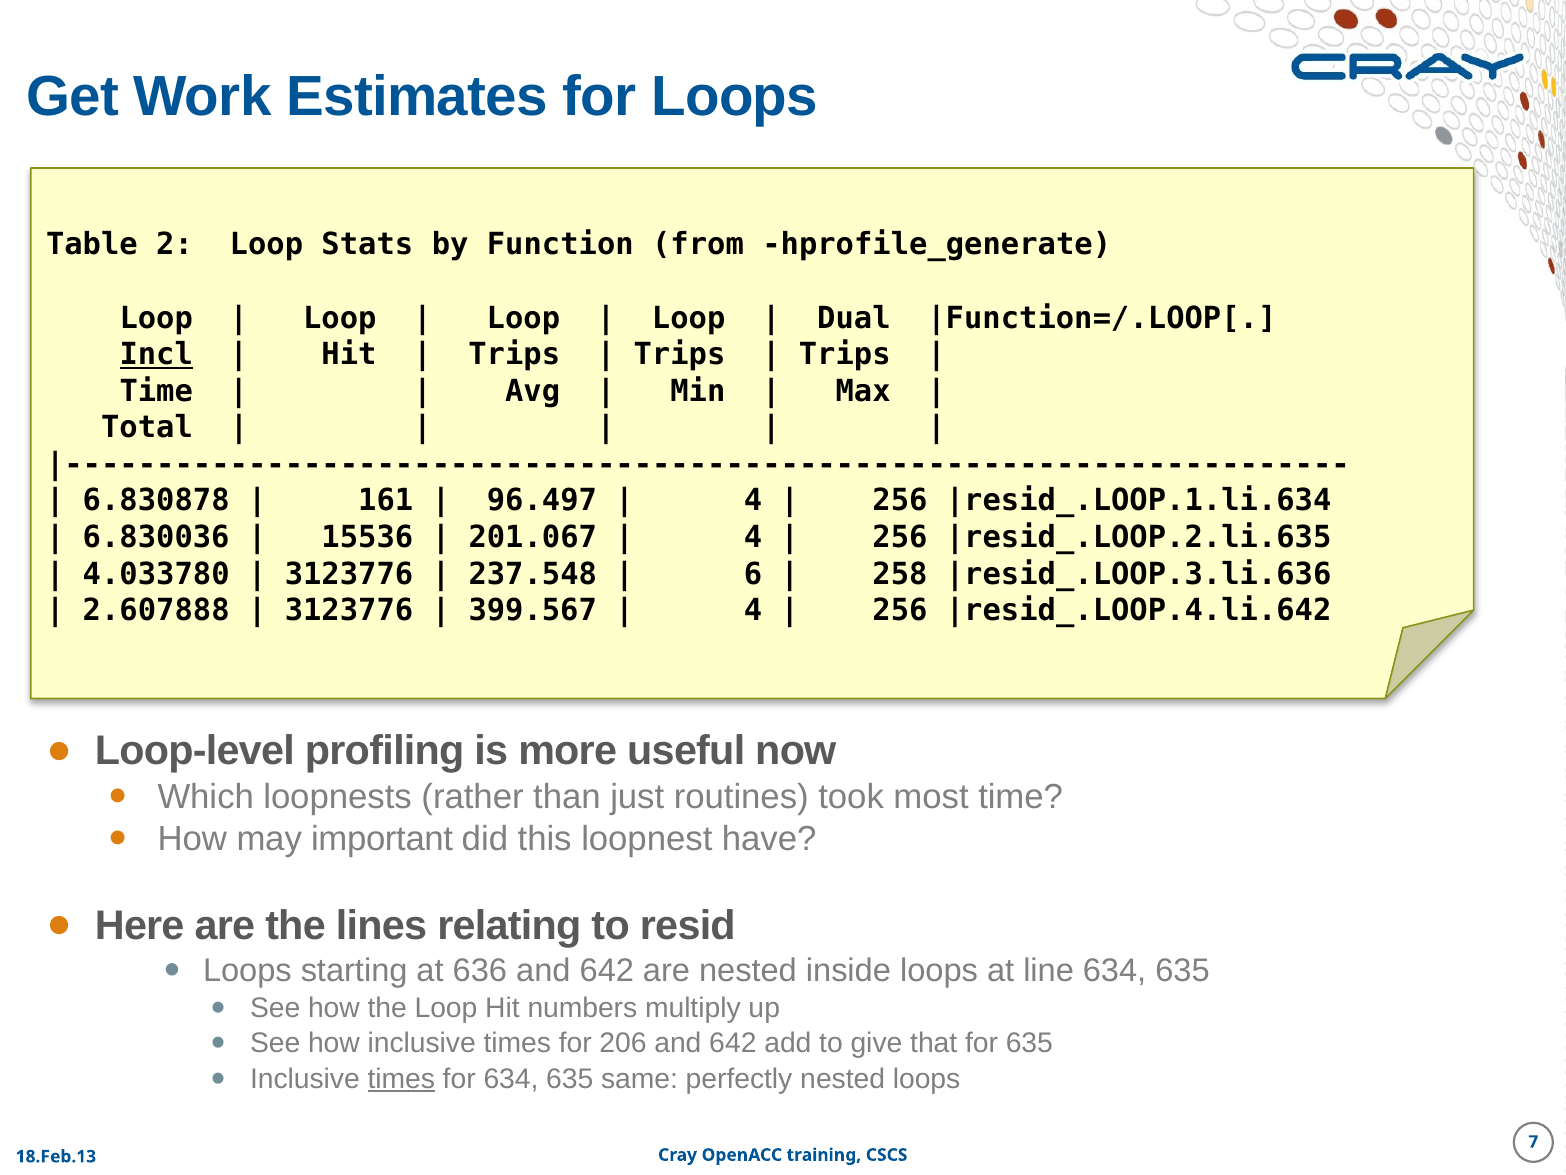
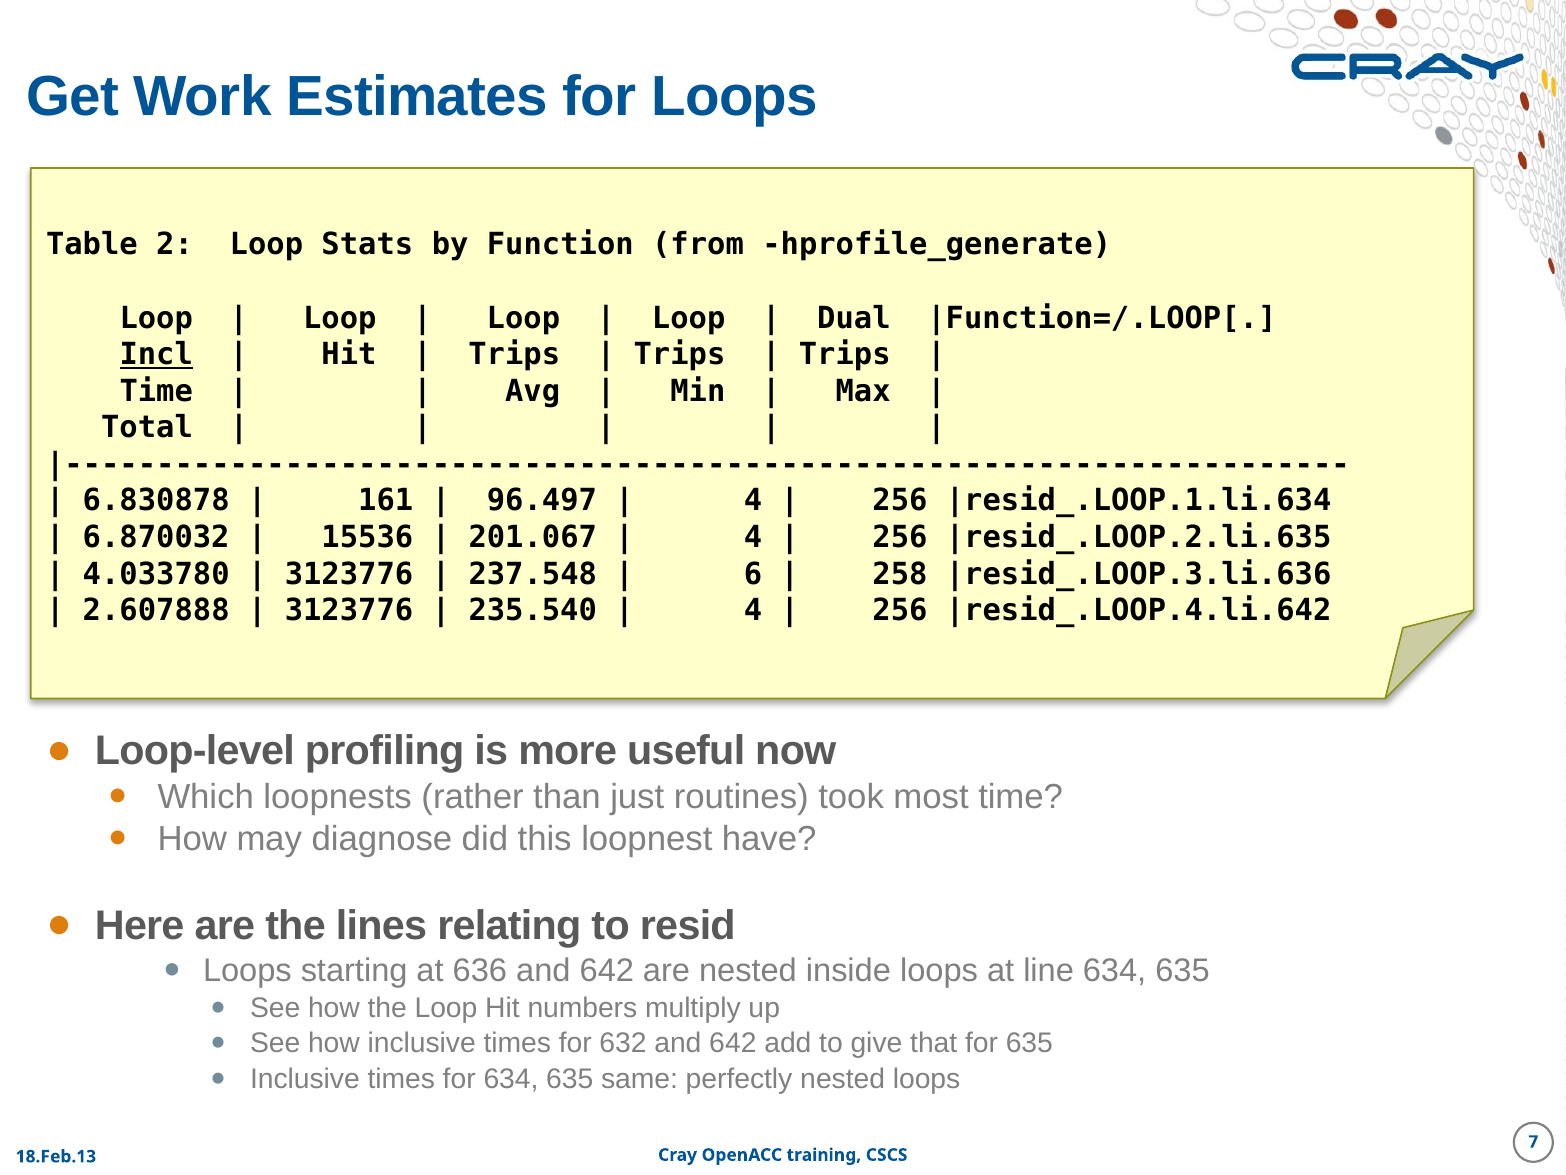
6.830036: 6.830036 -> 6.870032 (156, 537)
399.567: 399.567 -> 235.540 (533, 610)
important: important -> diagnose (382, 838)
206: 206 -> 632 (623, 1043)
times underline: present -> none (401, 1078)
